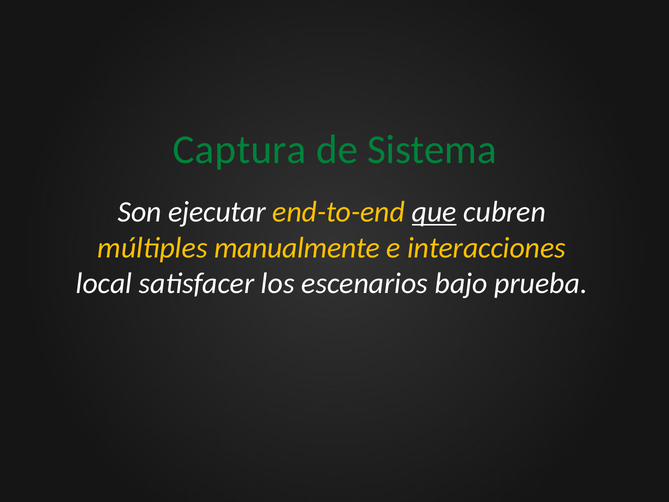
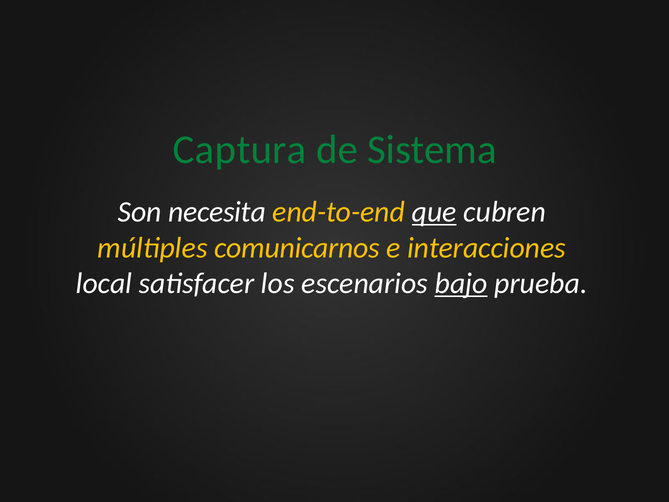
ejecutar: ejecutar -> necesita (217, 212)
manualmente: manualmente -> comunicarnos (297, 248)
bajo underline: none -> present (461, 283)
